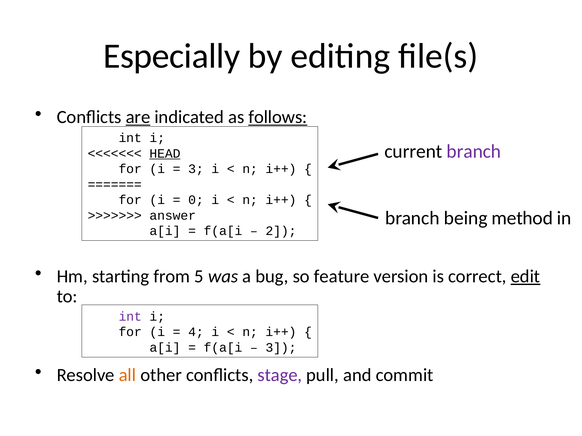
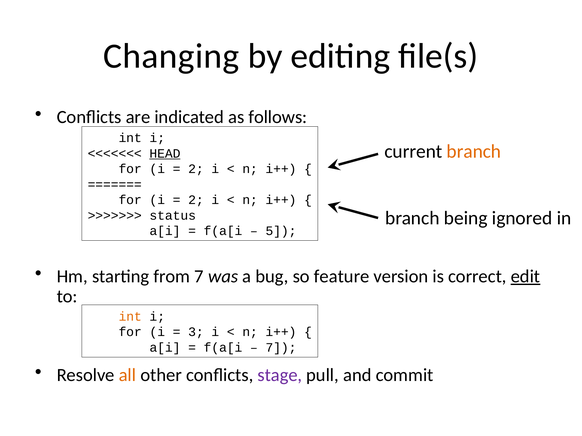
Especially: Especially -> Changing (171, 56)
are underline: present -> none (138, 117)
follows underline: present -> none (278, 117)
branch colour: purple -> orange (474, 152)
3: 3 -> 2 (196, 169)
0: 0 -> 2 (196, 200)
method: method -> ignored (522, 218)
answer: answer -> status (173, 216)
2: 2 -> 5 (281, 231)
from 5: 5 -> 7 (199, 277)
int colour: purple -> orange (130, 317)
4: 4 -> 3 (196, 332)
3: 3 -> 7 (281, 348)
